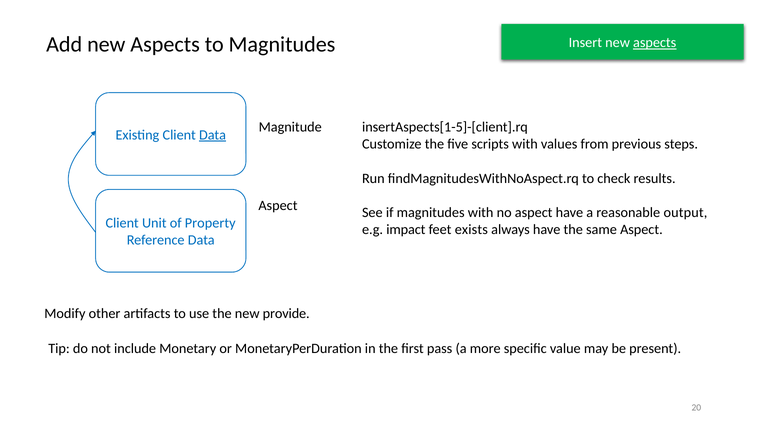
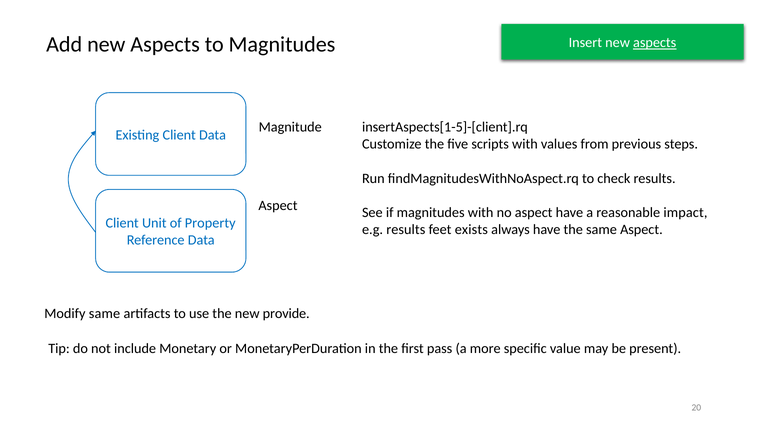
Data underline: present -> none (213, 135)
output: output -> impact (685, 213)
e.g impact: impact -> results (406, 230)
Modify other: other -> same (104, 313)
